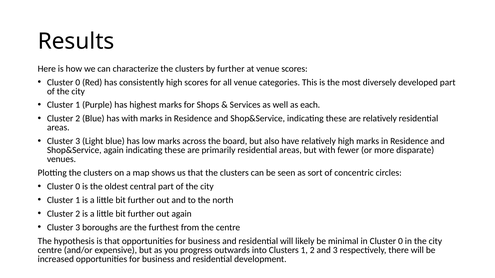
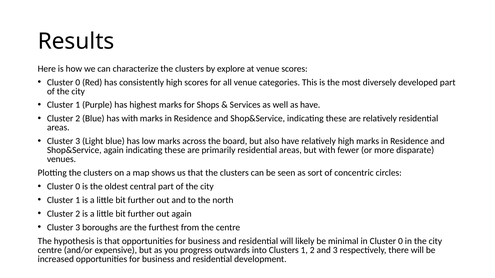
by further: further -> explore (231, 69)
as each: each -> have (310, 105)
